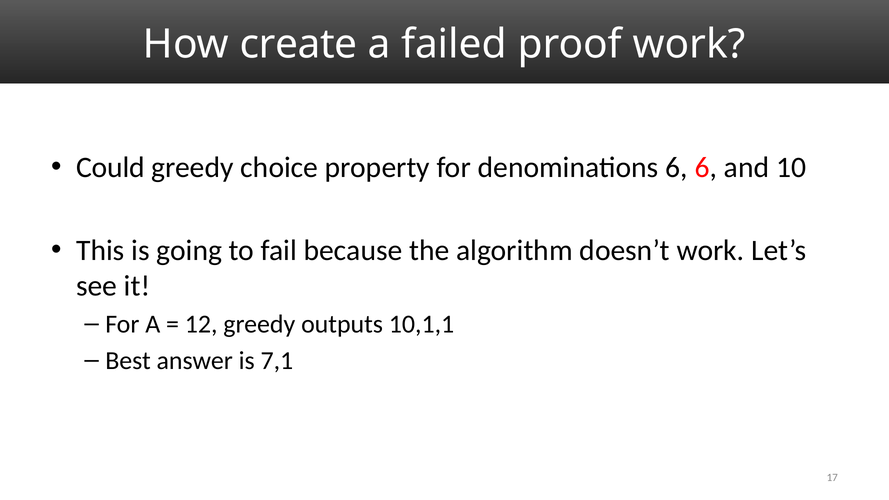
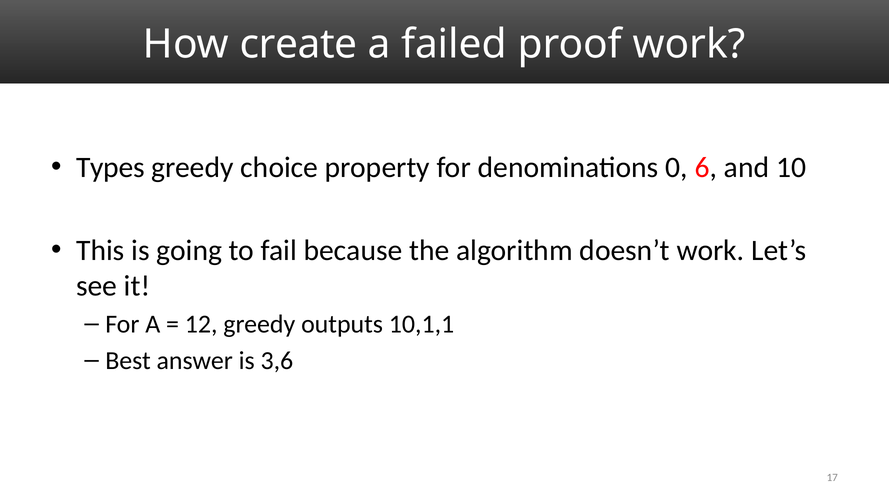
Could: Could -> Types (111, 167)
denominations 6: 6 -> 0 (676, 167)
7,1: 7,1 -> 3,6 (277, 361)
